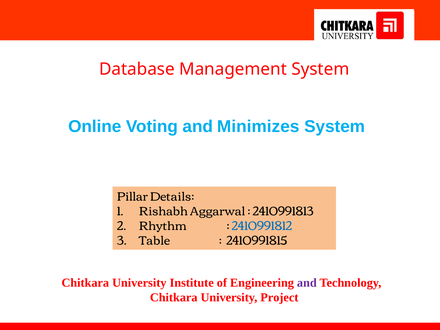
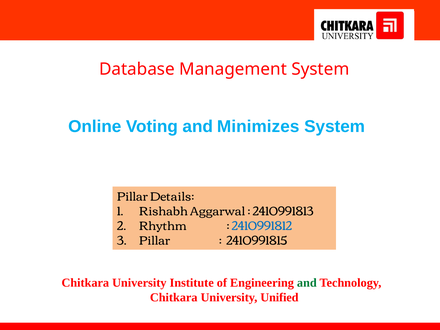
Table: Table -> Pillar (155, 241)
and colour: purple -> green (307, 283)
Project: Project -> Unified (279, 297)
